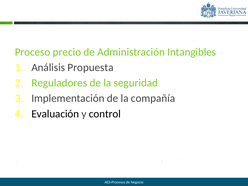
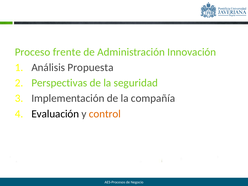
precio: precio -> frente (67, 52)
Intangibles: Intangibles -> Innovación (192, 52)
Reguladores: Reguladores -> Perspectivas (59, 83)
control colour: black -> orange (105, 114)
